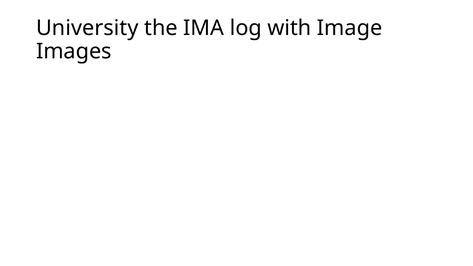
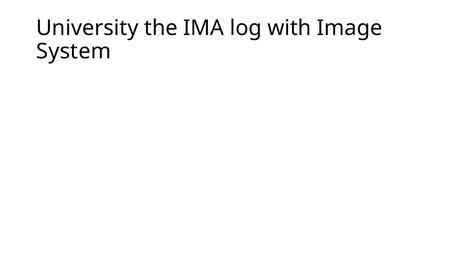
Images: Images -> System (74, 51)
